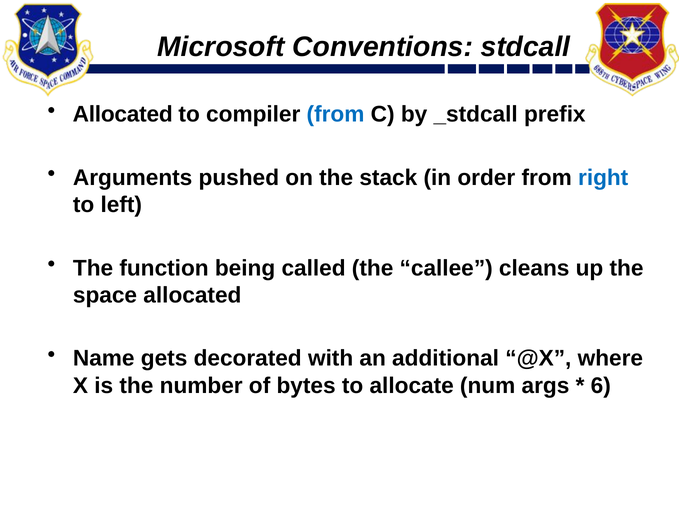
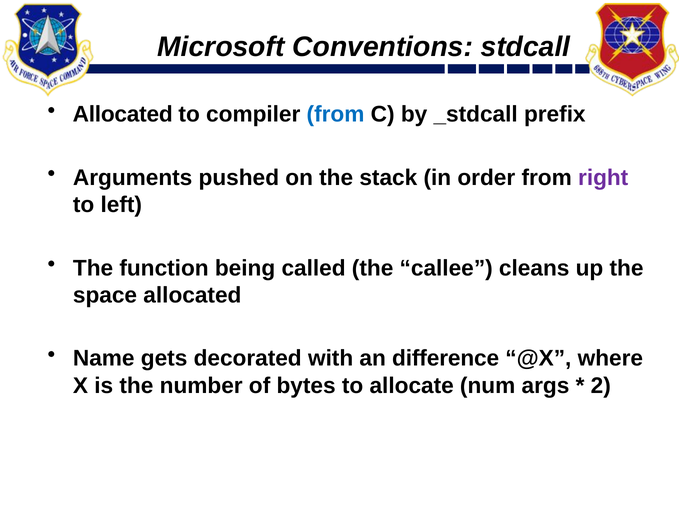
right colour: blue -> purple (603, 178)
additional: additional -> difference (446, 359)
6: 6 -> 2 (601, 386)
